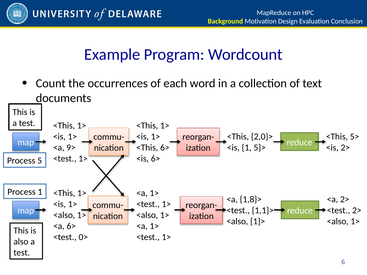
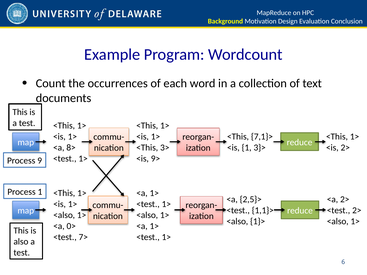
2,0}>: 2,0}> -> 7,1}> (262, 137)
5>: 5> -> 1> (355, 137)
9>: 9> -> 8> (71, 148)
<This 6>: 6> -> 3> (165, 148)
5}>: 5}> -> 3}> (260, 148)
<is 6>: 6> -> 9> (155, 159)
5: 5 -> 9 (40, 161)
1,8}>: 1,8}> -> 2,5}> (251, 199)
<a 6>: 6> -> 0> (71, 226)
0>: 0> -> 7> (83, 237)
